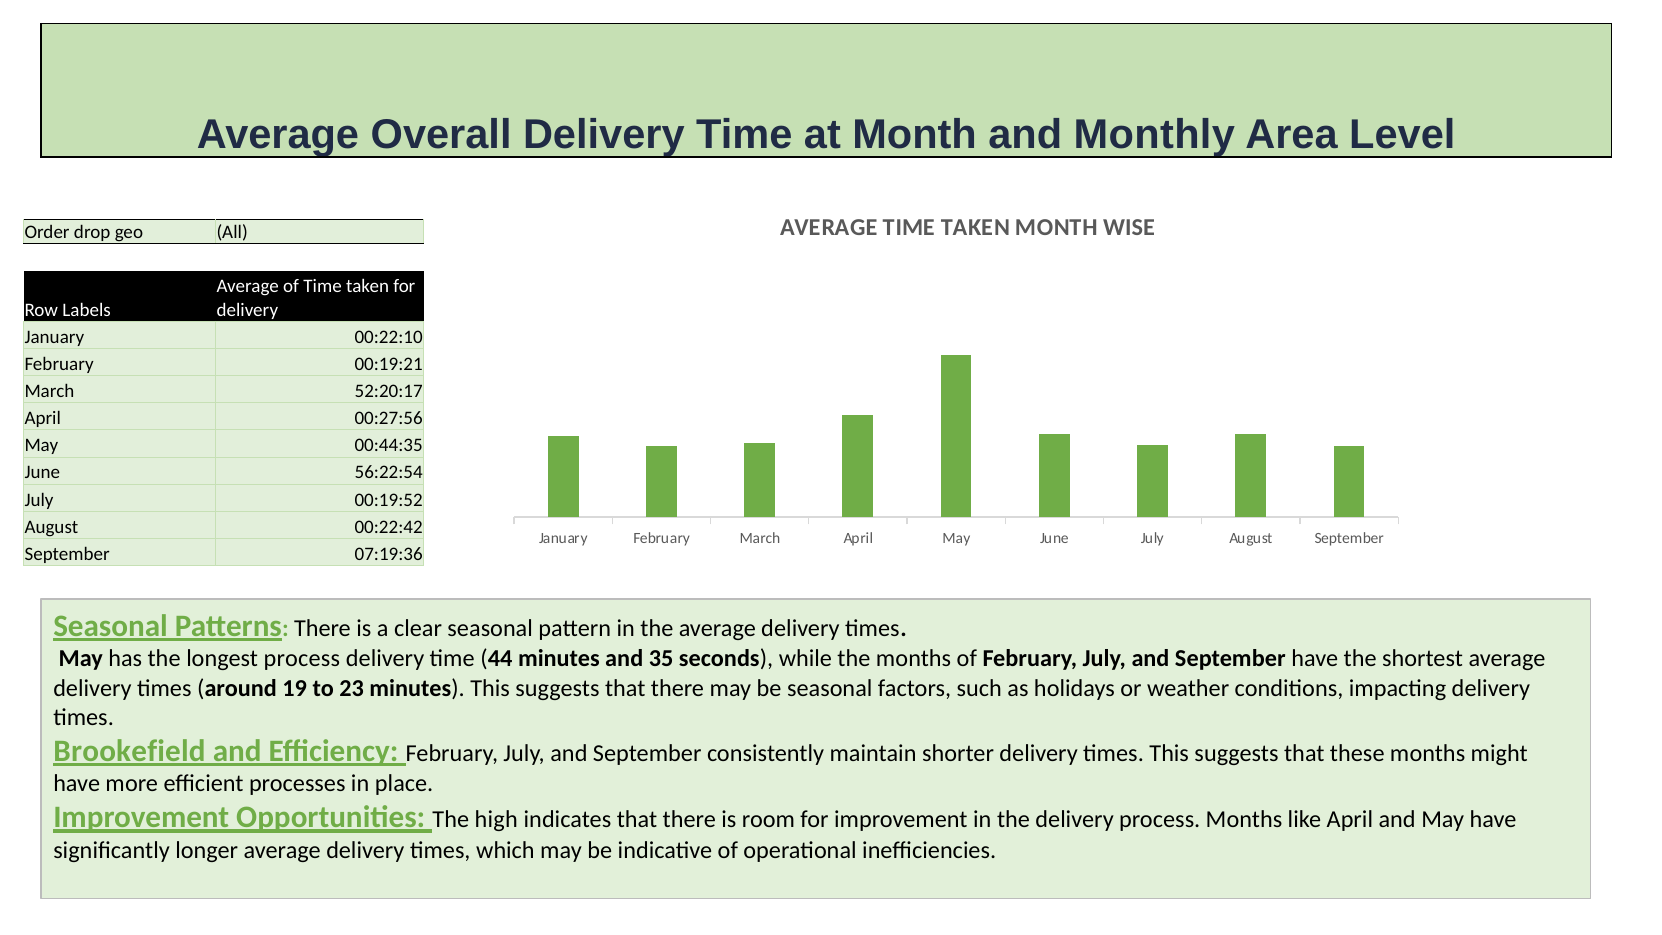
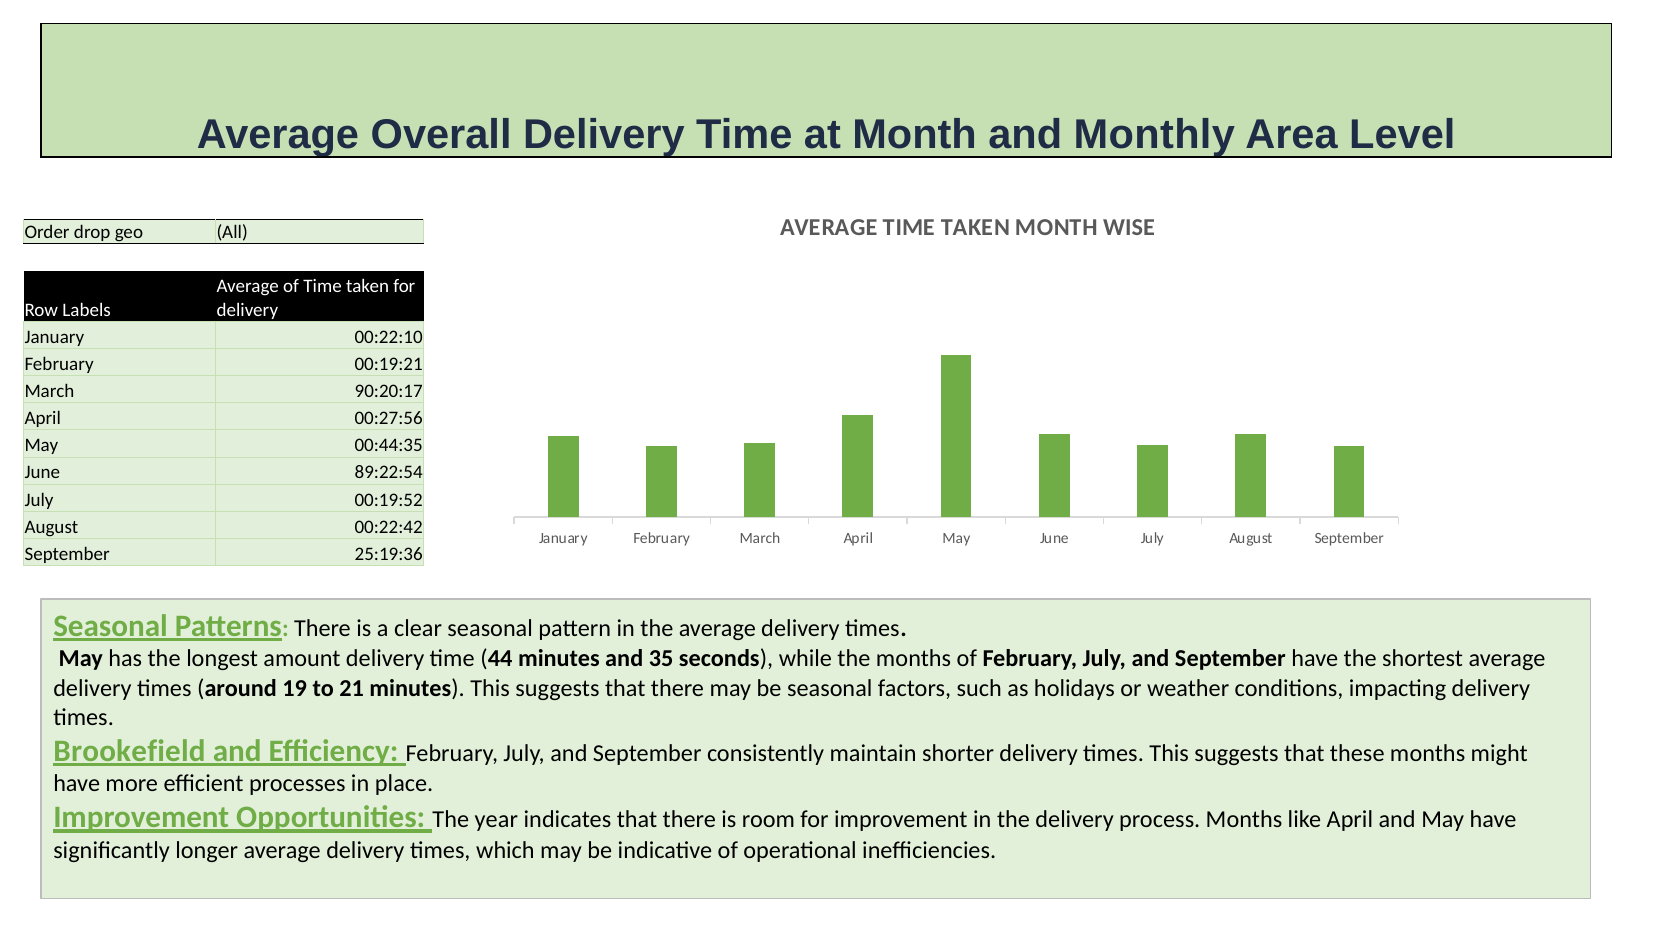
52:20:17: 52:20:17 -> 90:20:17 (389, 391)
56:22:54: 56:22:54 -> 89:22:54 (389, 473)
07:19:36: 07:19:36 -> 25:19:36 (389, 554)
longest process: process -> amount (302, 659)
23: 23 -> 21 (352, 688)
high: high -> year (496, 820)
